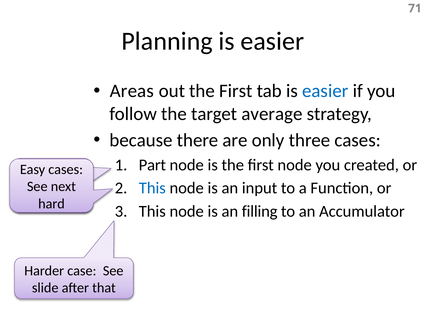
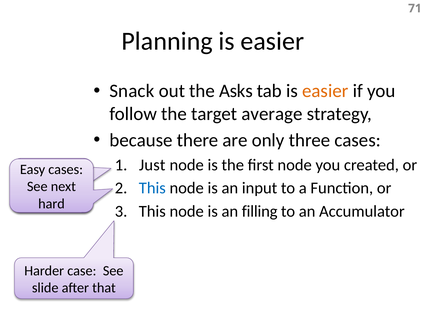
Areas: Areas -> Snack (132, 91)
out the First: First -> Asks (236, 91)
easier colour: blue -> orange (325, 91)
Part: Part -> Just (152, 165)
